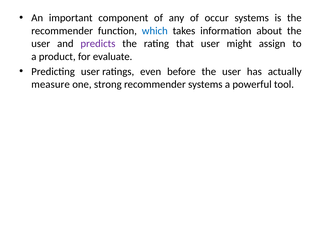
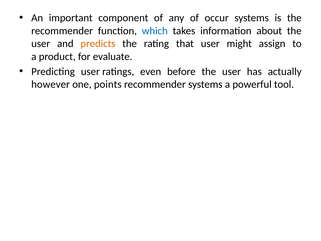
predicts colour: purple -> orange (98, 44)
measure: measure -> however (51, 84)
strong: strong -> points (108, 84)
